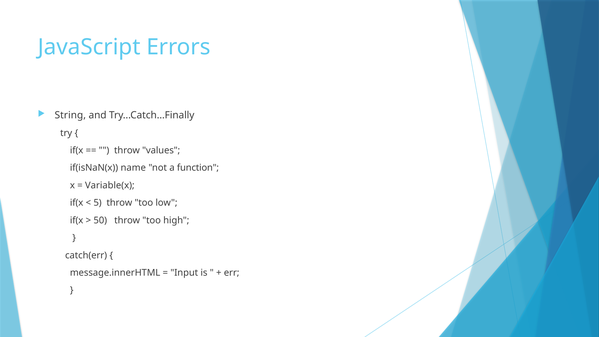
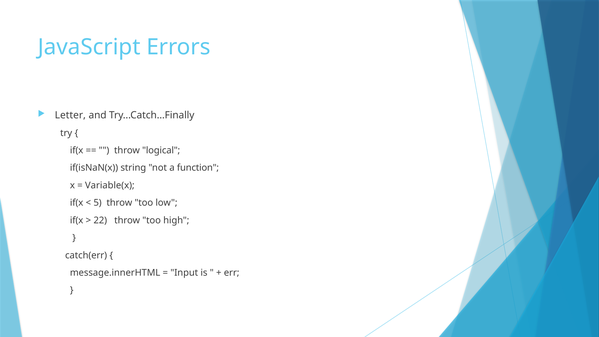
String: String -> Letter (70, 115)
values: values -> logical (161, 150)
name: name -> string (133, 168)
50: 50 -> 22 (100, 220)
